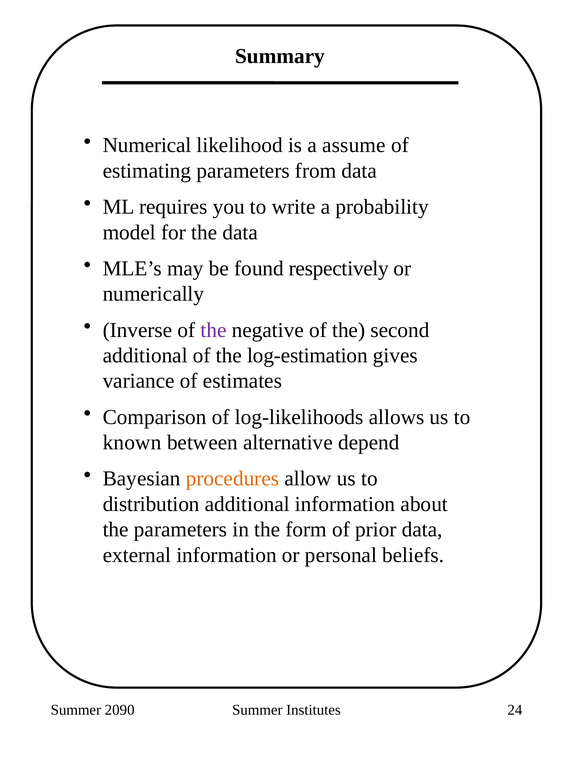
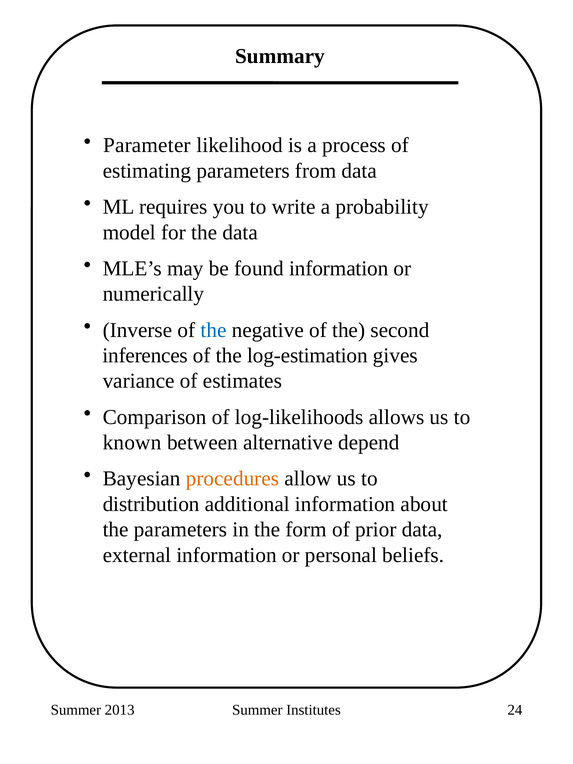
Numerical: Numerical -> Parameter (147, 145)
assume: assume -> process (354, 145)
found respectively: respectively -> information (339, 268)
the colour: purple -> blue (214, 330)
additional: additional -> inferences (145, 355)
2090: 2090 -> 2013 (120, 710)
